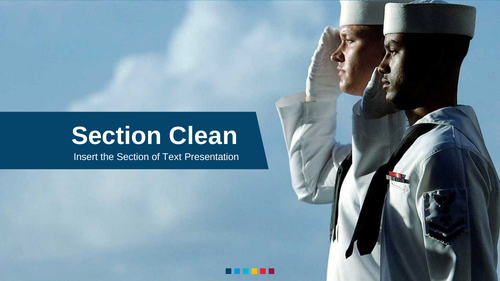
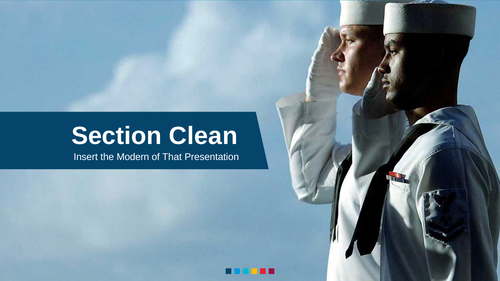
the Section: Section -> Modern (133, 157)
Text: Text -> That (172, 157)
